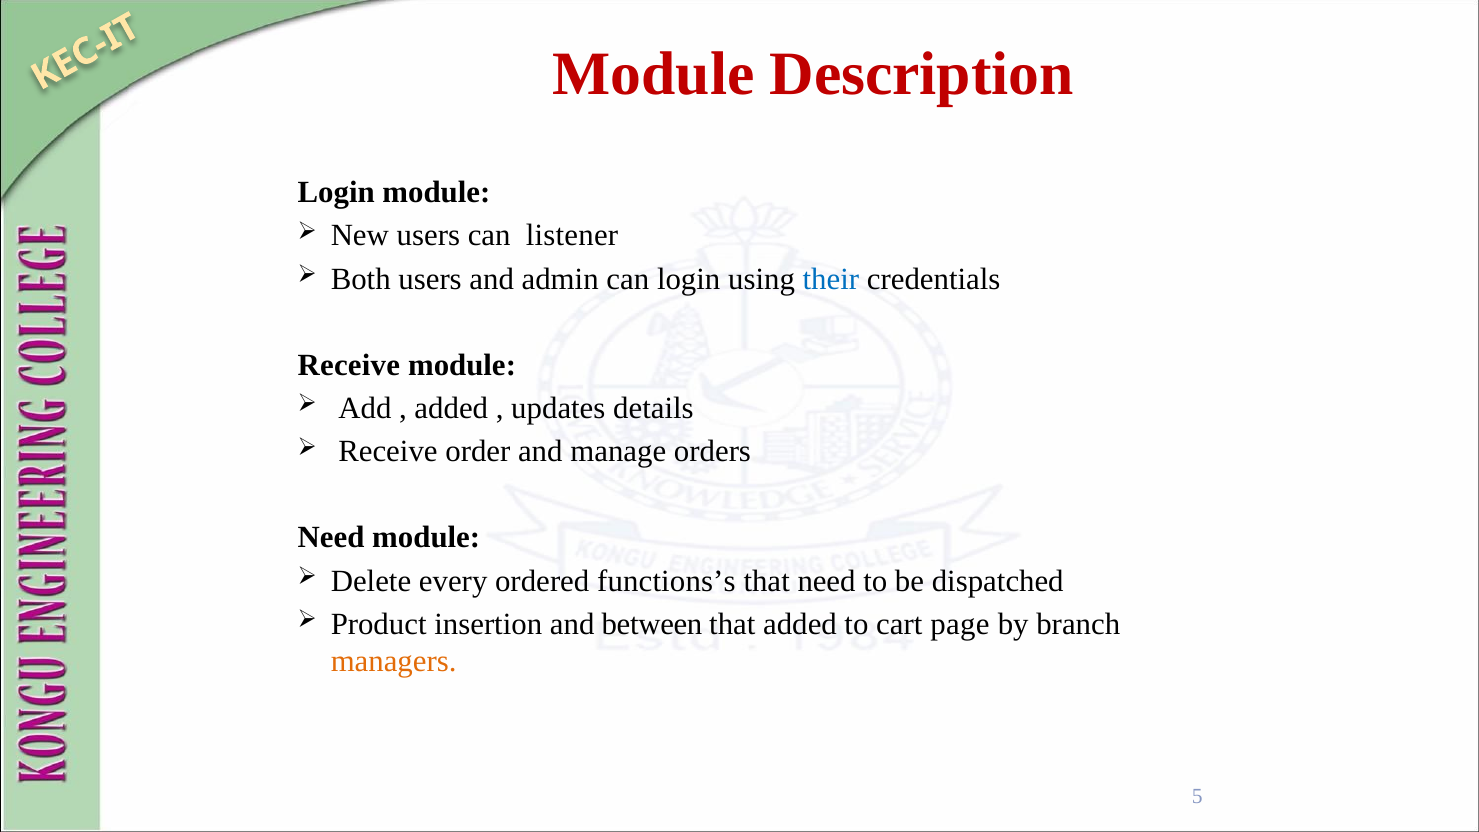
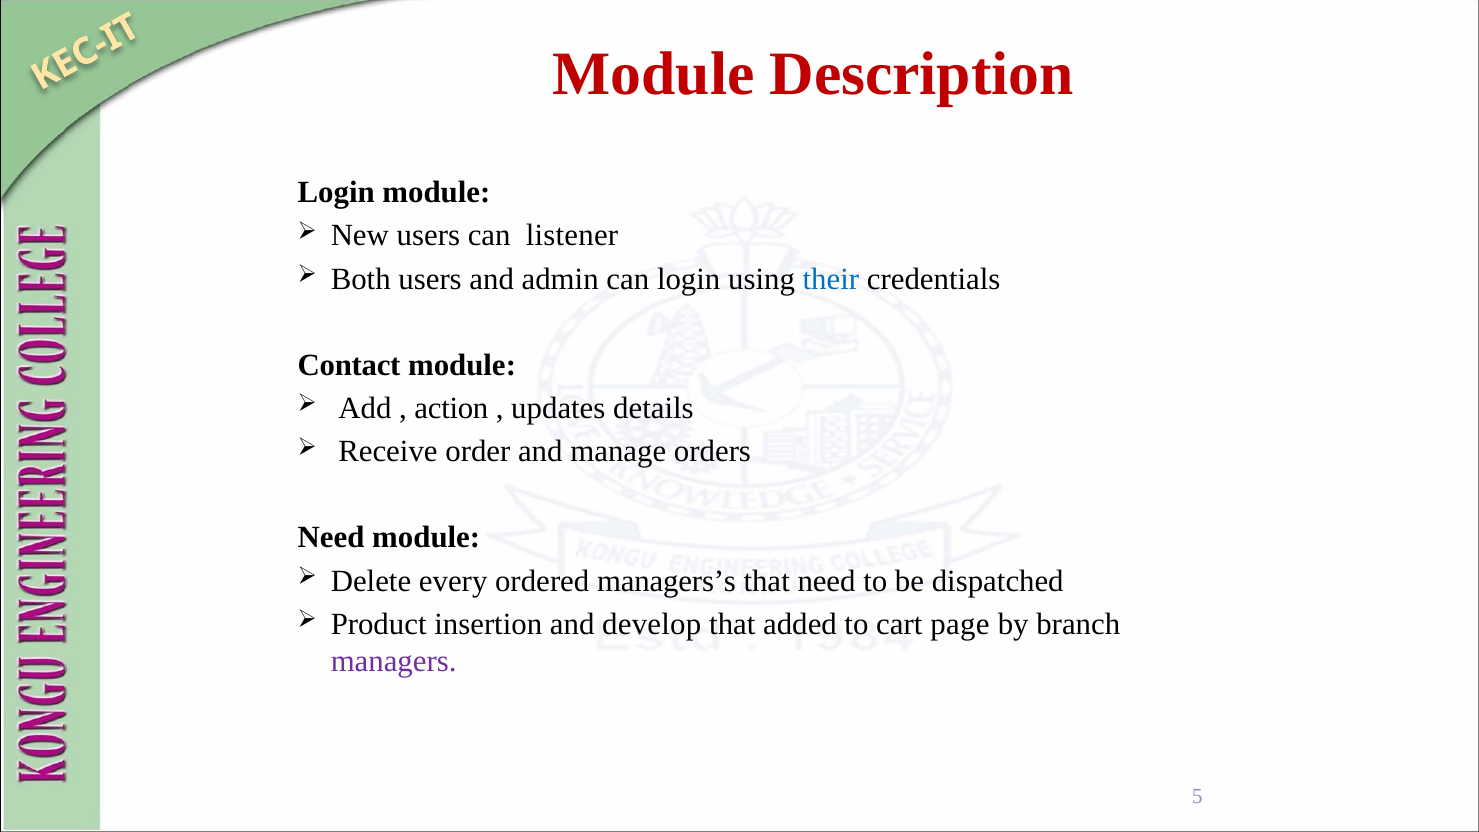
Receive: Receive -> Contact (349, 365)
added: added -> action (451, 408)
functions’s: functions’s -> managers’s (667, 581)
between: between -> develop (652, 624)
managers colour: orange -> purple (394, 661)
